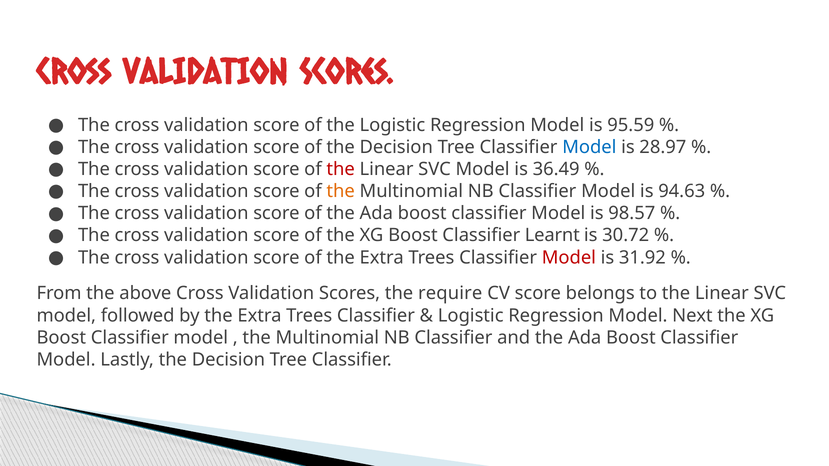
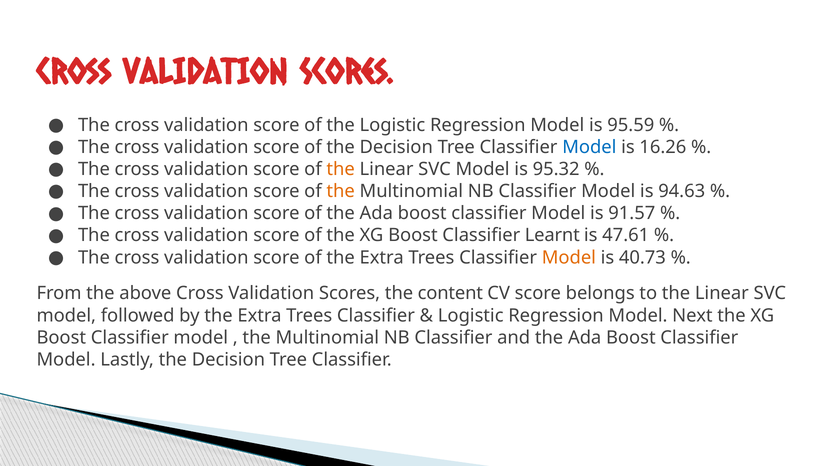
28.97: 28.97 -> 16.26 (663, 147)
the colour: red -> orange (341, 169)
36.49: 36.49 -> 95.32 (556, 169)
98.57: 98.57 -> 91.57 (632, 213)
30.72: 30.72 -> 47.61 (626, 236)
Model colour: red -> orange (569, 258)
31.92: 31.92 -> 40.73 (642, 258)
require: require -> content (450, 294)
